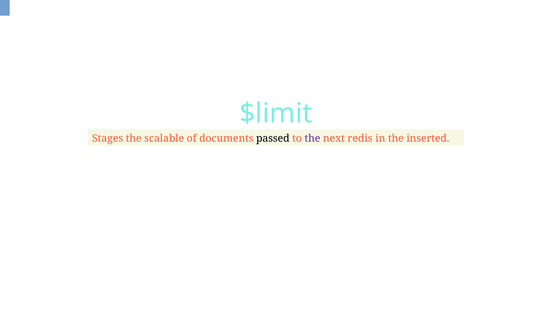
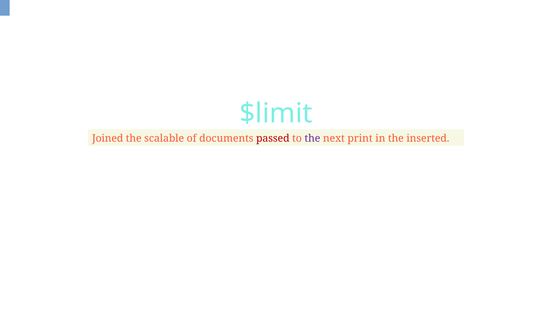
Stages: Stages -> Joined (108, 139)
passed colour: black -> red (273, 139)
redis: redis -> print (360, 139)
